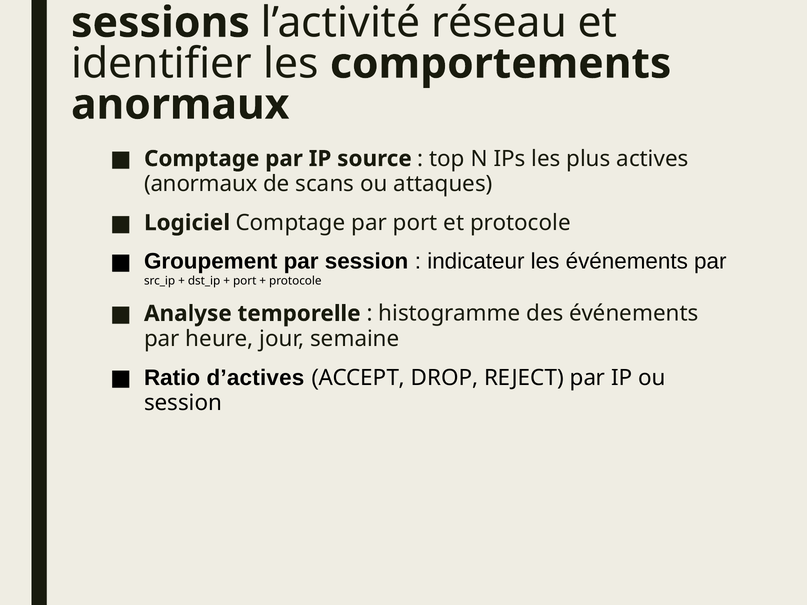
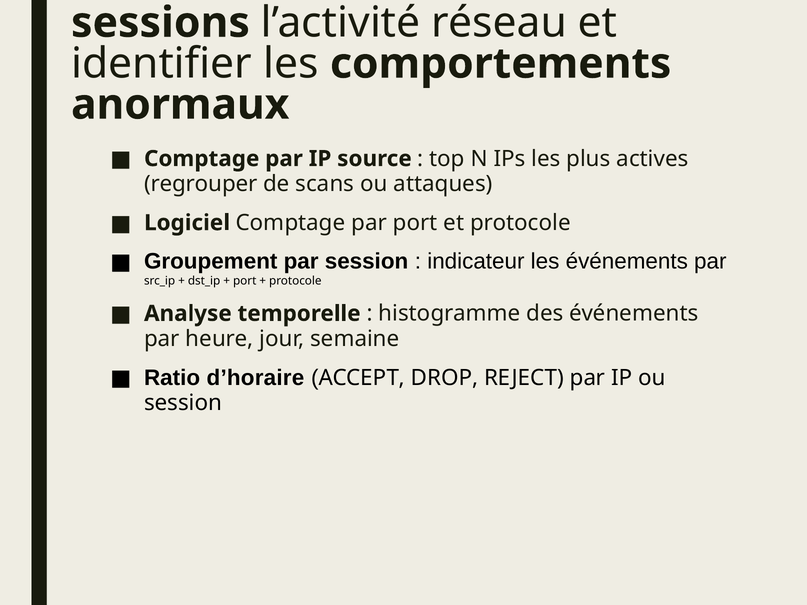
anormaux: anormaux -> regrouper (201, 184)
d’actives: d’actives -> d’horaire (255, 378)
